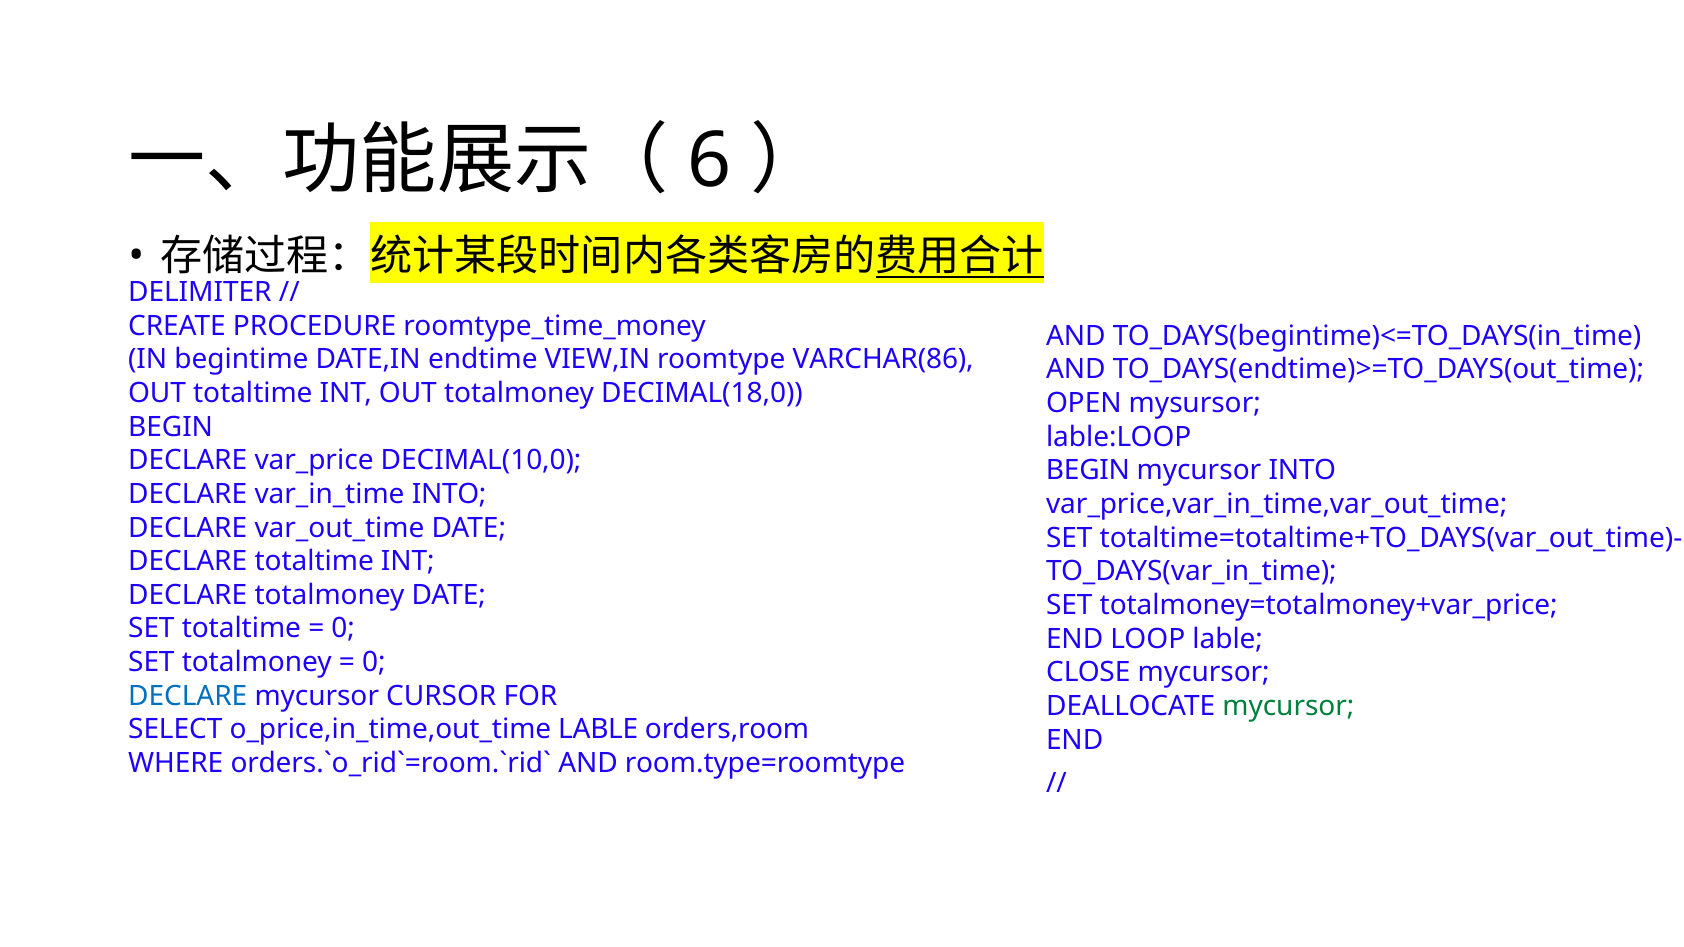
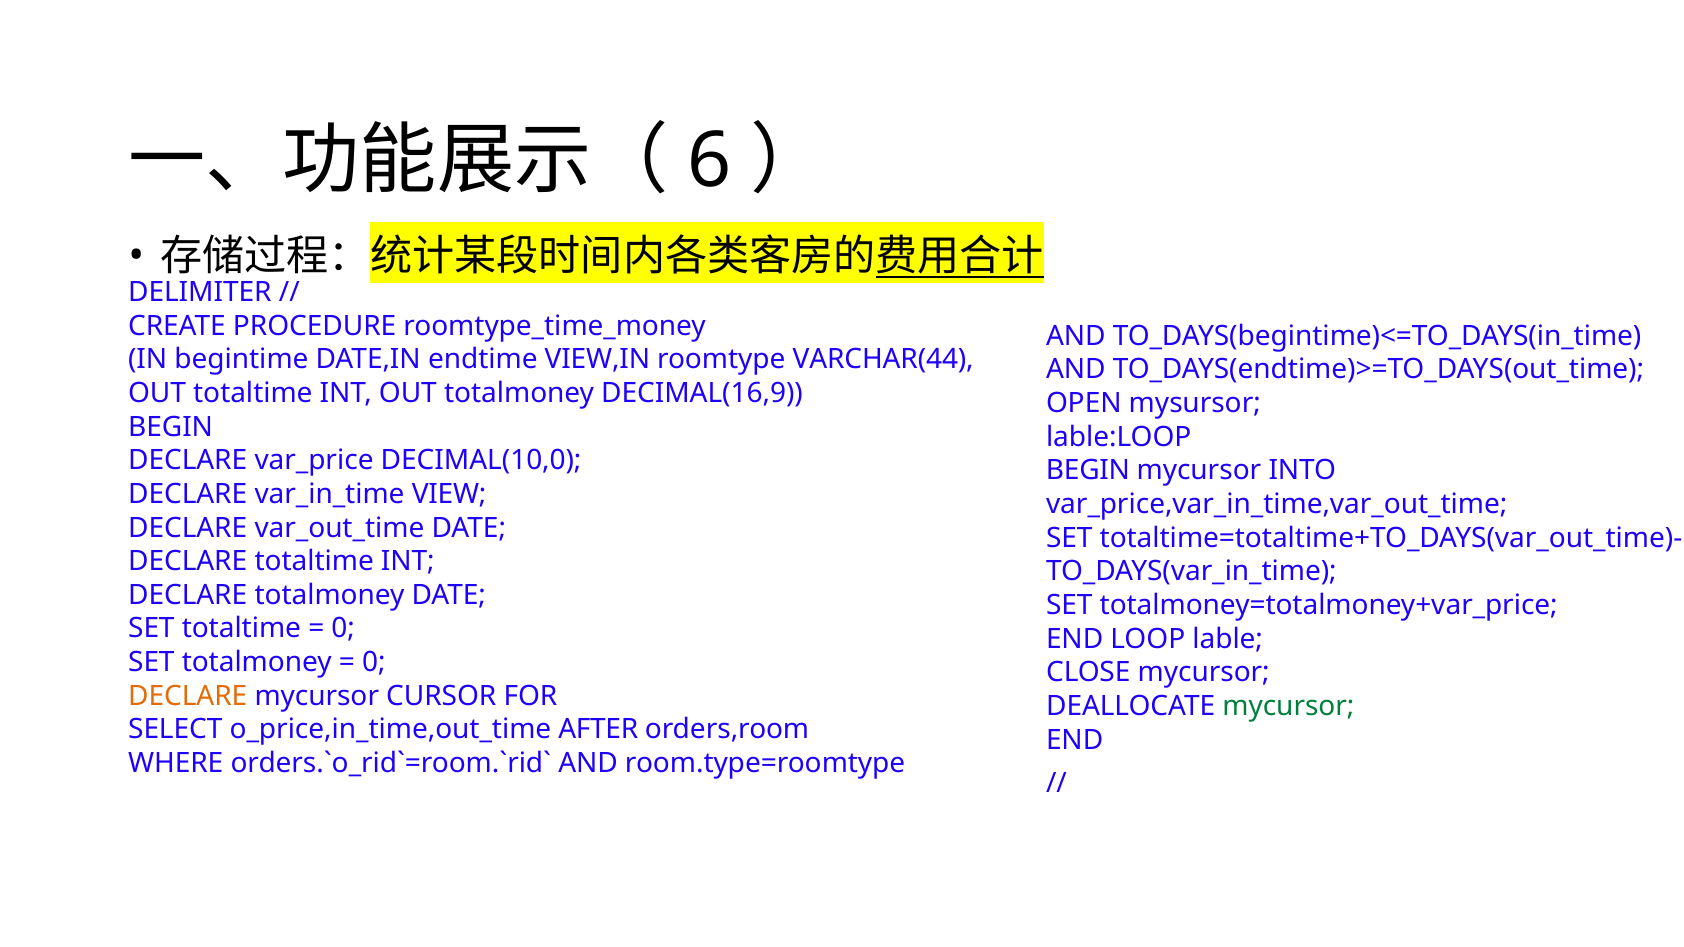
VARCHAR(86: VARCHAR(86 -> VARCHAR(44 (883, 360)
DECIMAL(18,0: DECIMAL(18,0 -> DECIMAL(16,9 (702, 393)
var_in_time INTO: INTO -> VIEW (449, 494)
DECLARE colour: blue -> orange (188, 696)
o_price,in_time,out_time LABLE: LABLE -> AFTER (598, 730)
